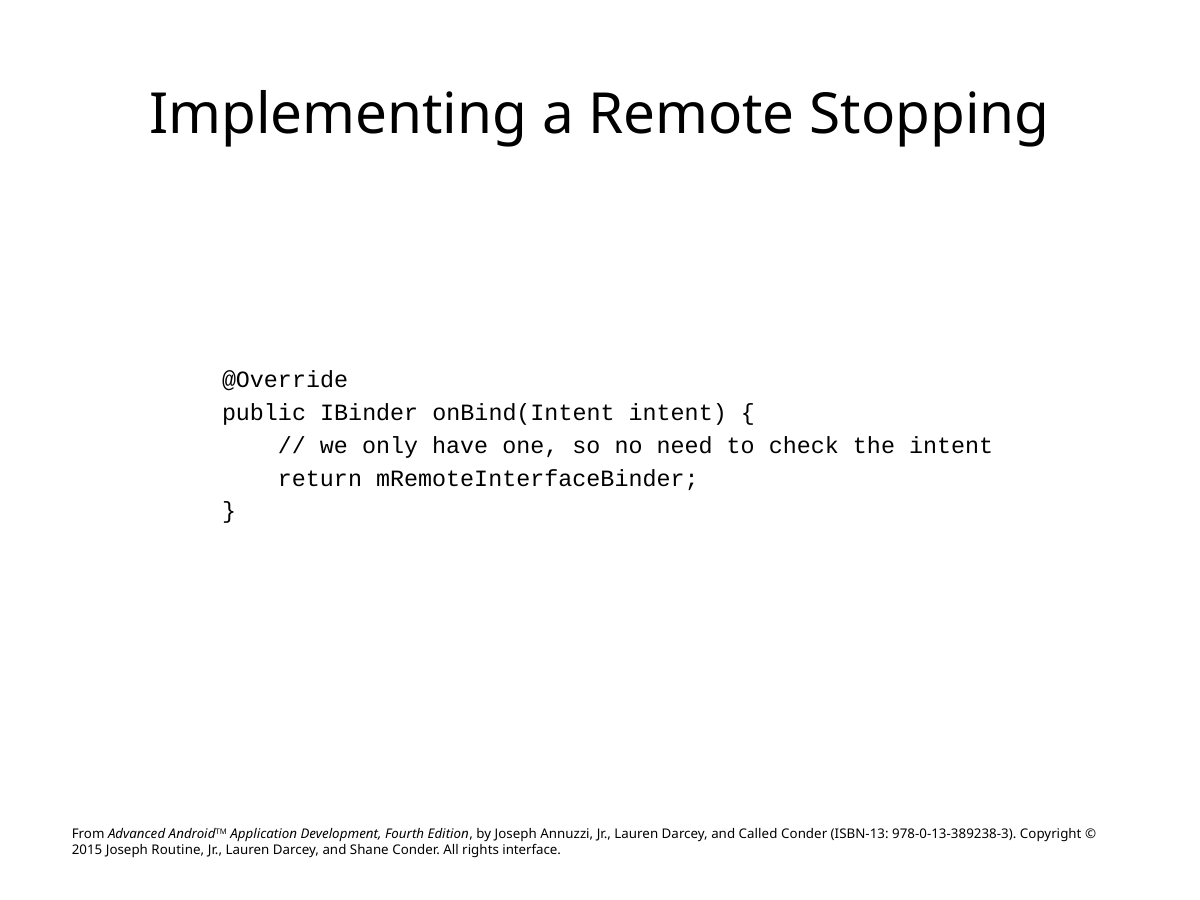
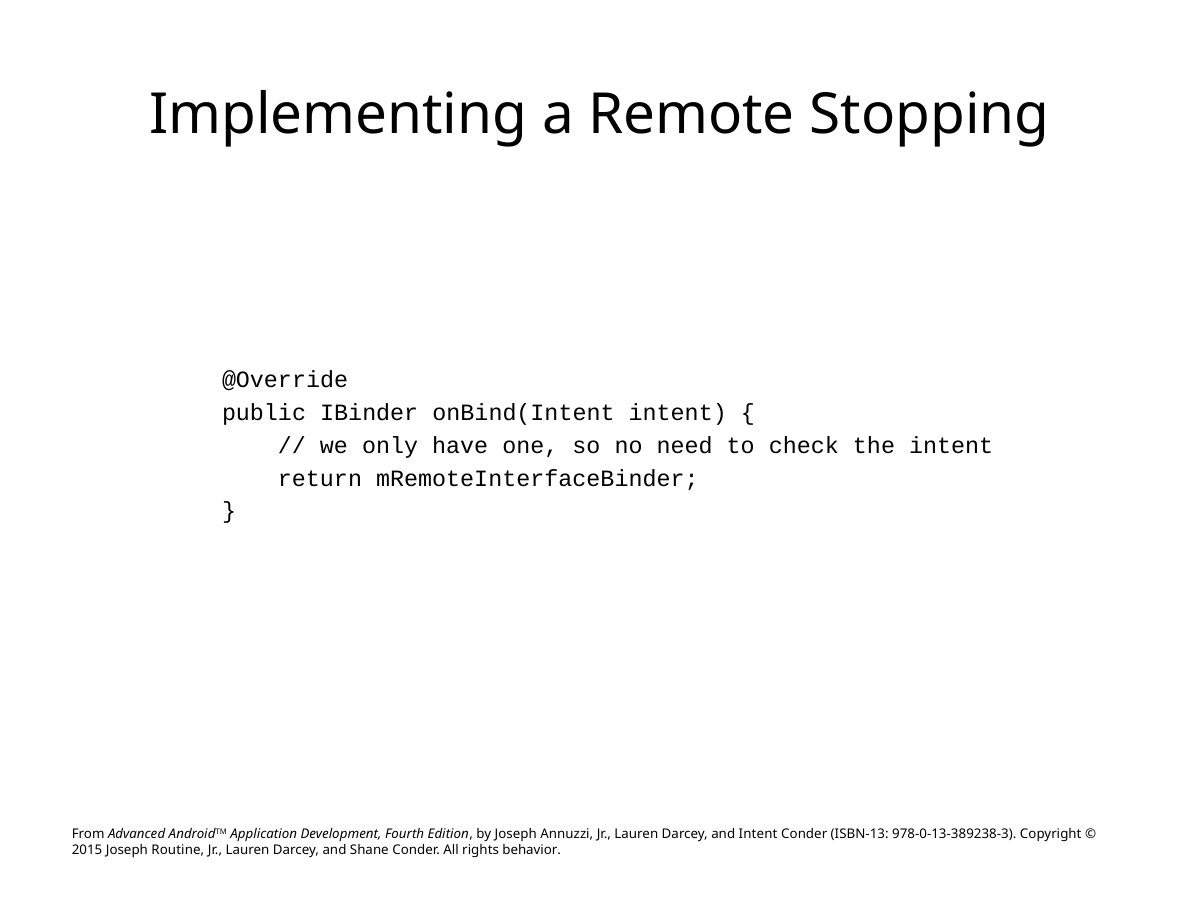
and Called: Called -> Intent (758, 834)
interface: interface -> behavior (532, 850)
